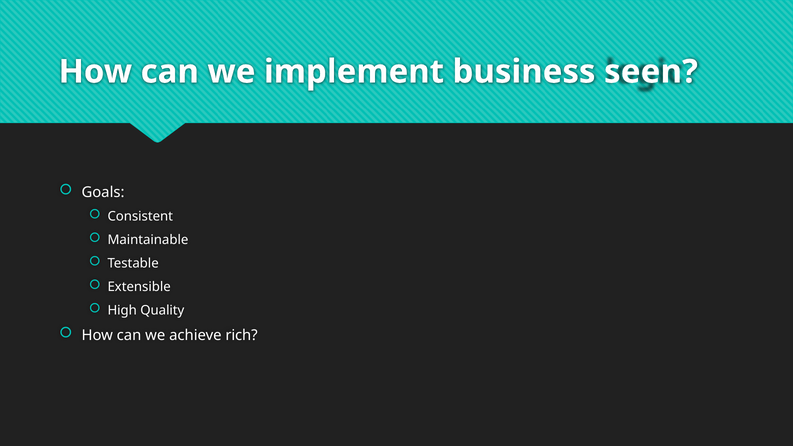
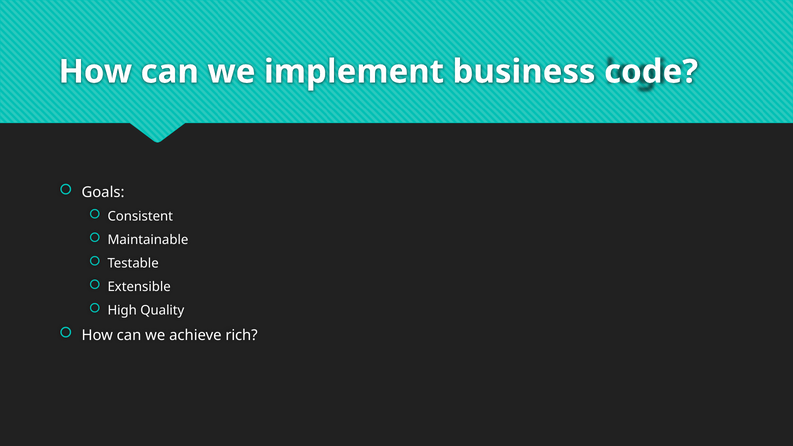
seen: seen -> code (651, 72)
